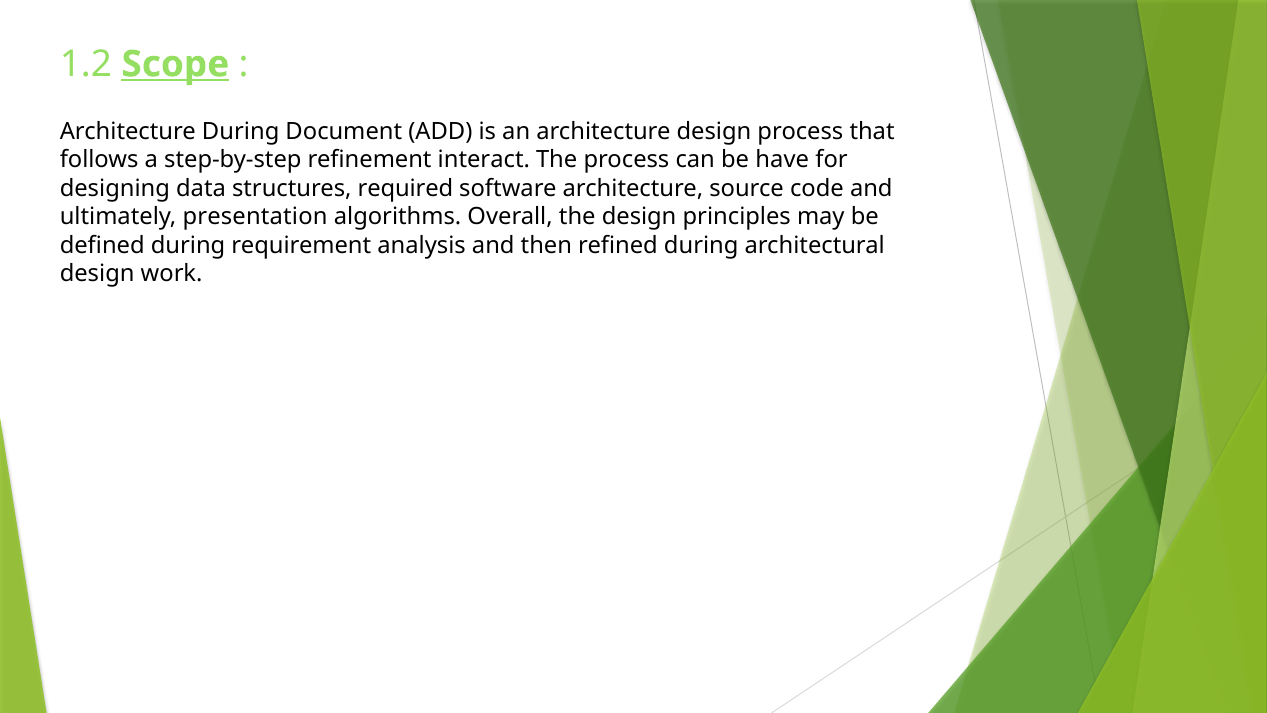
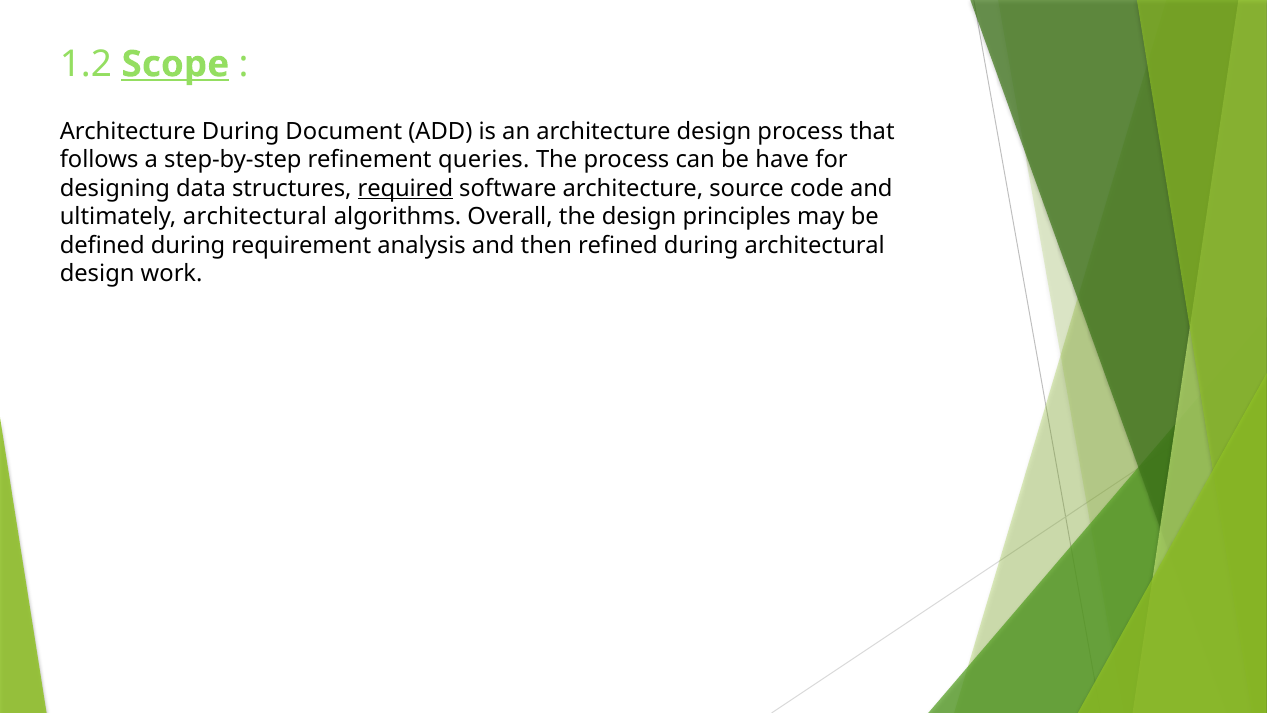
interact: interact -> queries (484, 160)
required underline: none -> present (405, 188)
ultimately presentation: presentation -> architectural (255, 217)
